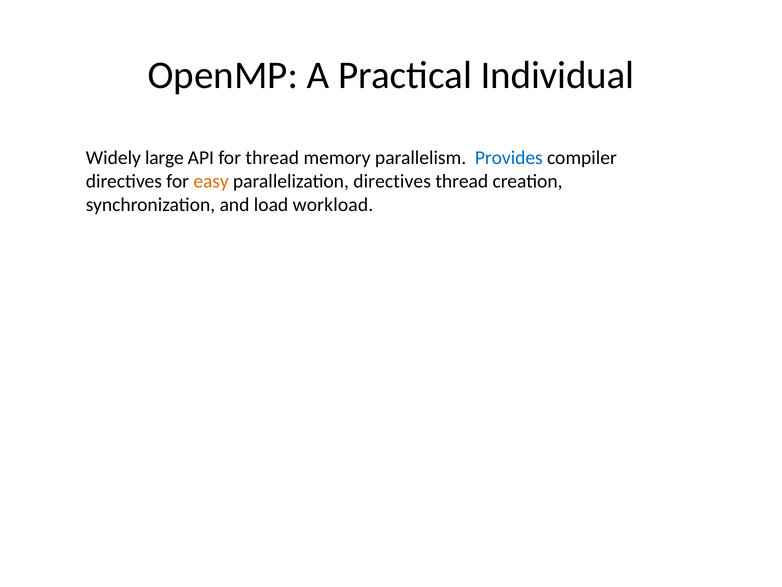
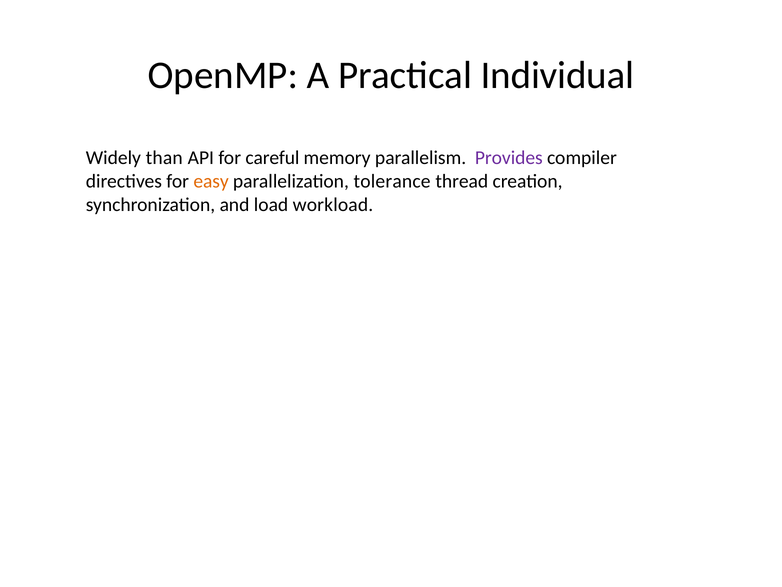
large: large -> than (164, 158)
for thread: thread -> careful (272, 158)
Provides colour: blue -> purple (509, 158)
parallelization directives: directives -> tolerance (392, 181)
